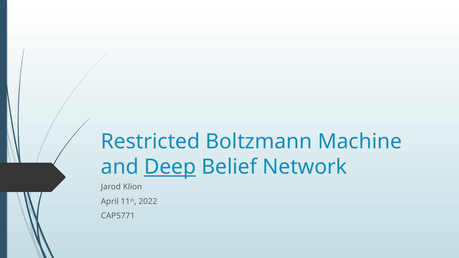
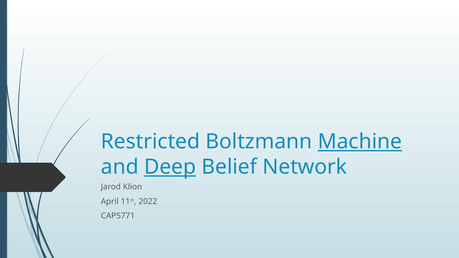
Machine underline: none -> present (360, 142)
